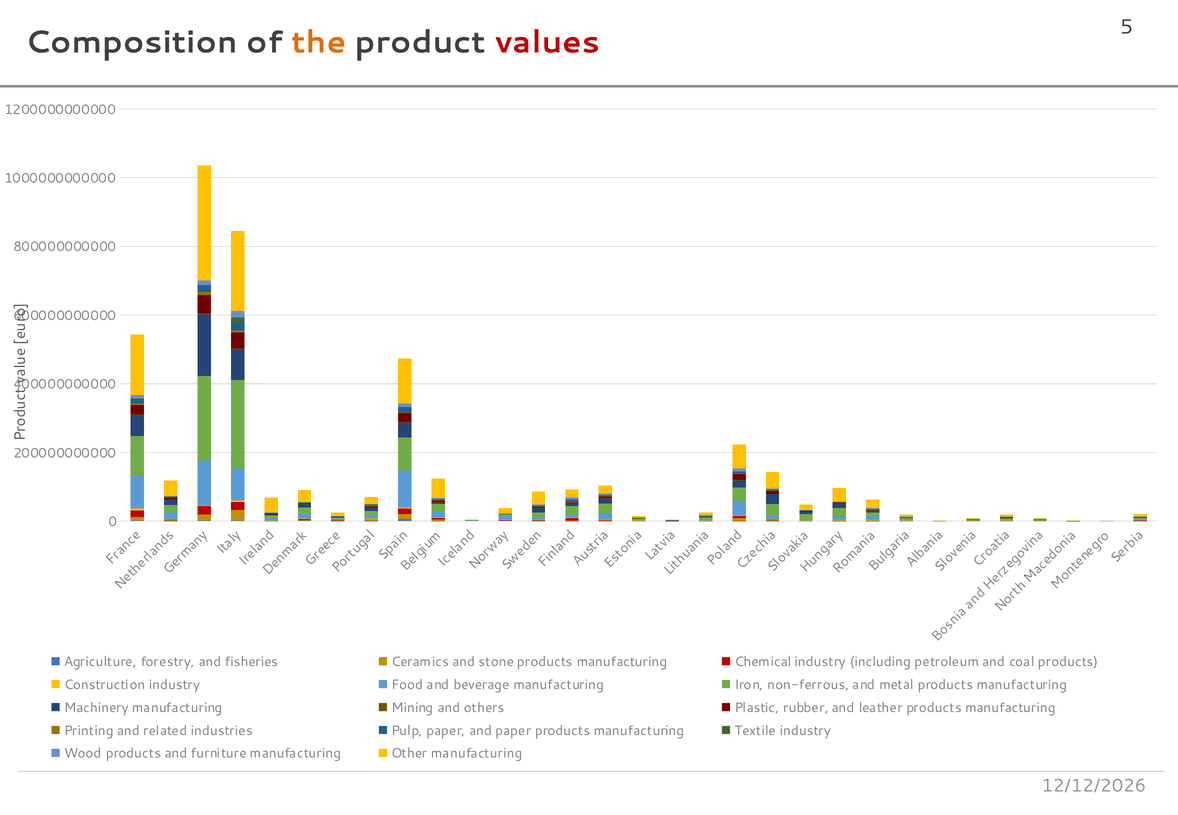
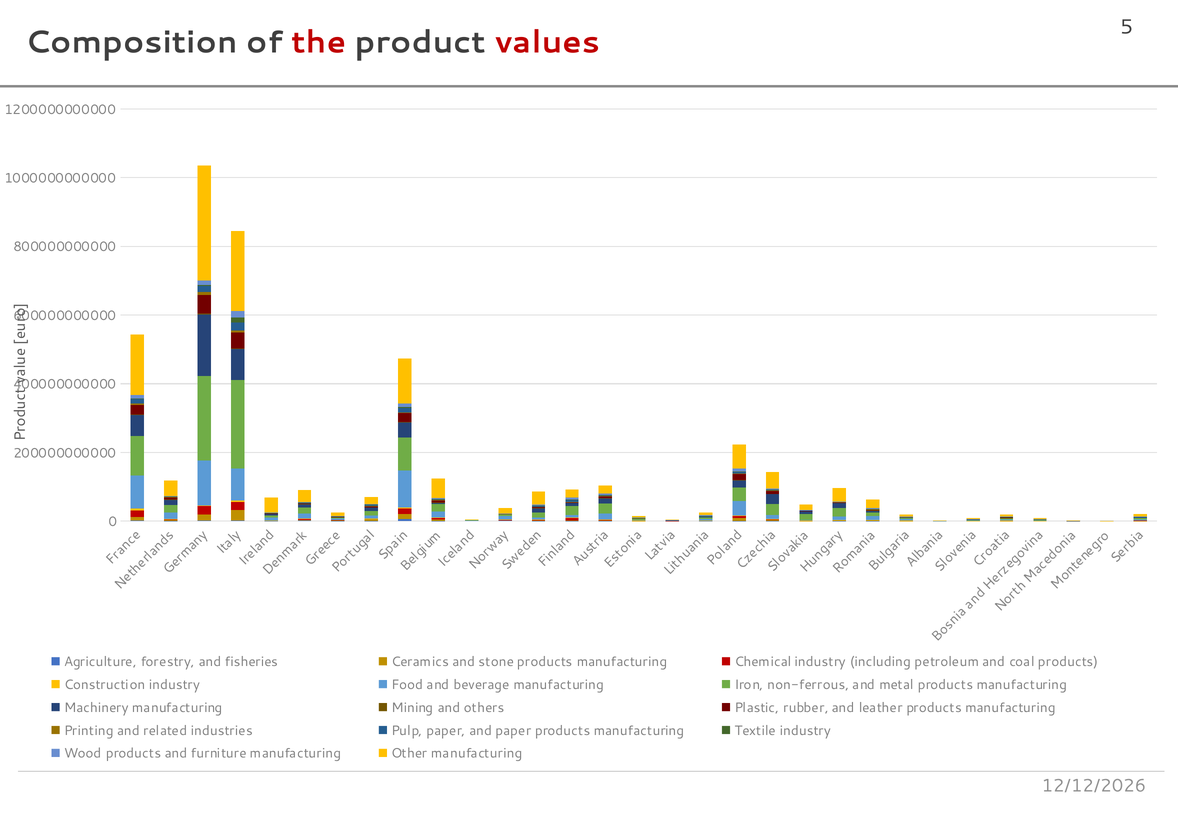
the colour: orange -> red (319, 42)
